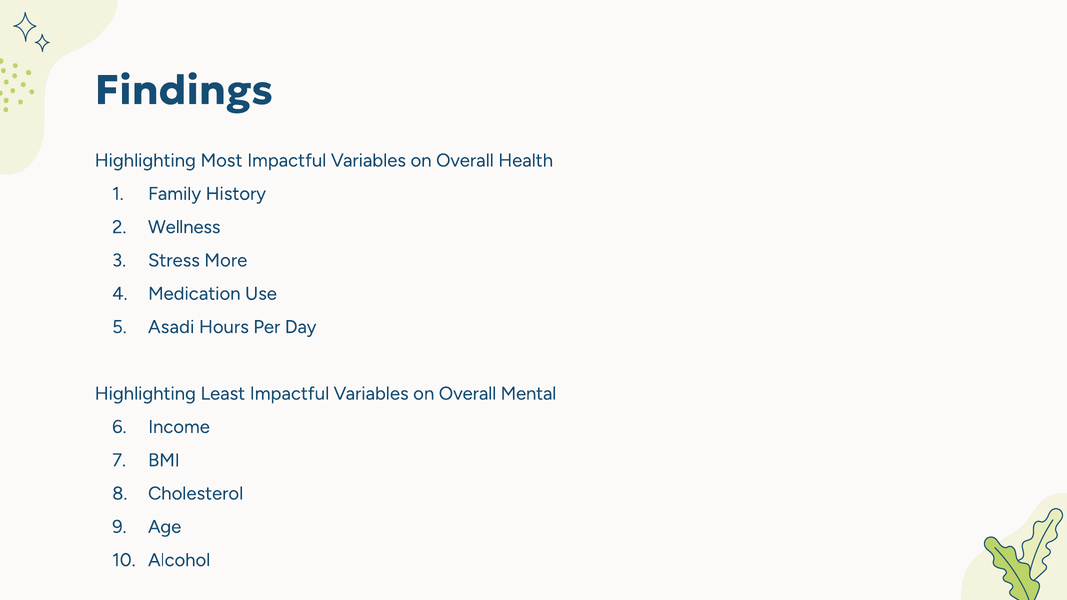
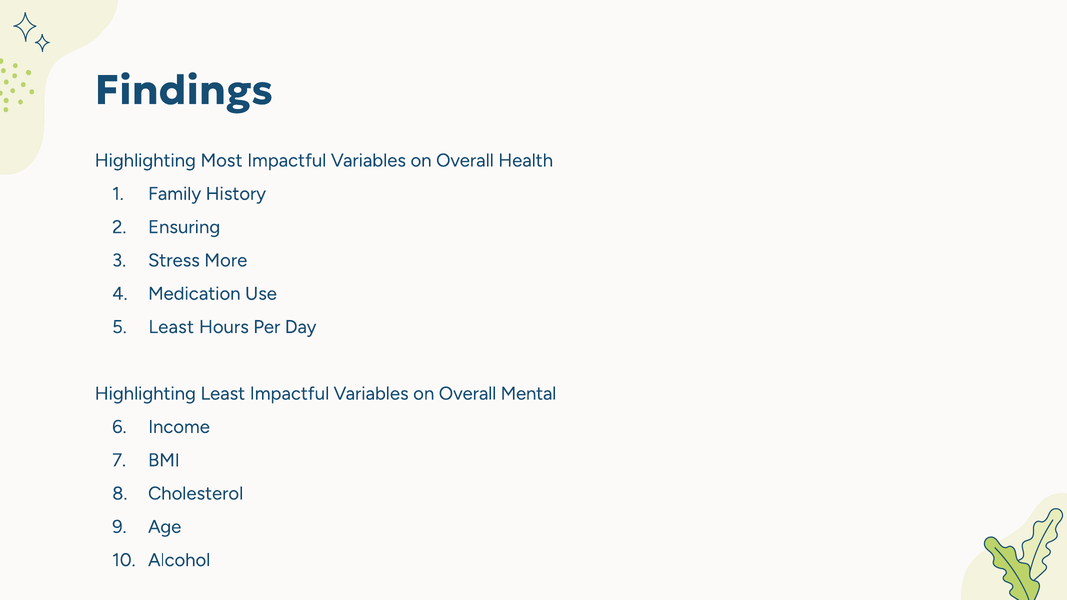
Wellness: Wellness -> Ensuring (184, 227)
Asadi: Asadi -> Least (171, 327)
